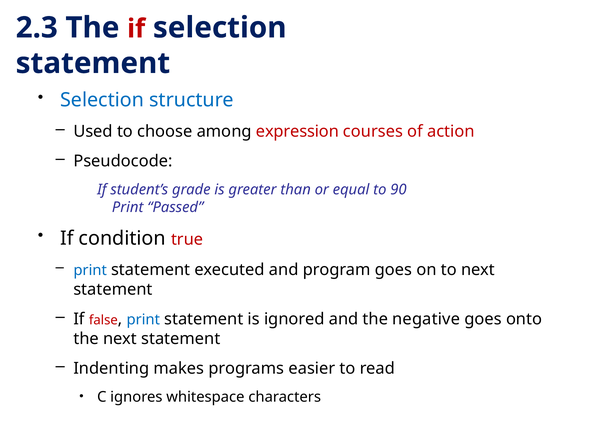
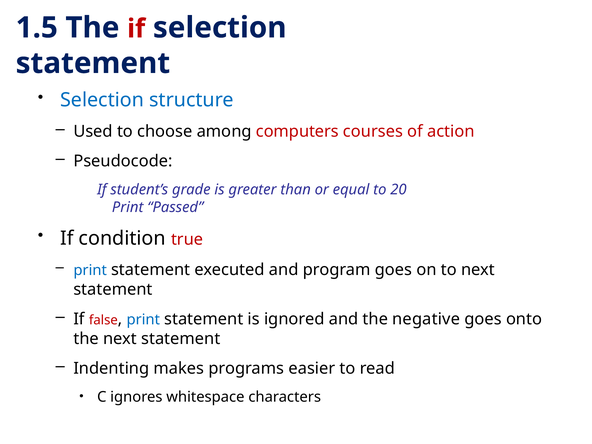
2.3: 2.3 -> 1.5 (37, 28)
expression: expression -> computers (297, 131)
90: 90 -> 20 (398, 189)
